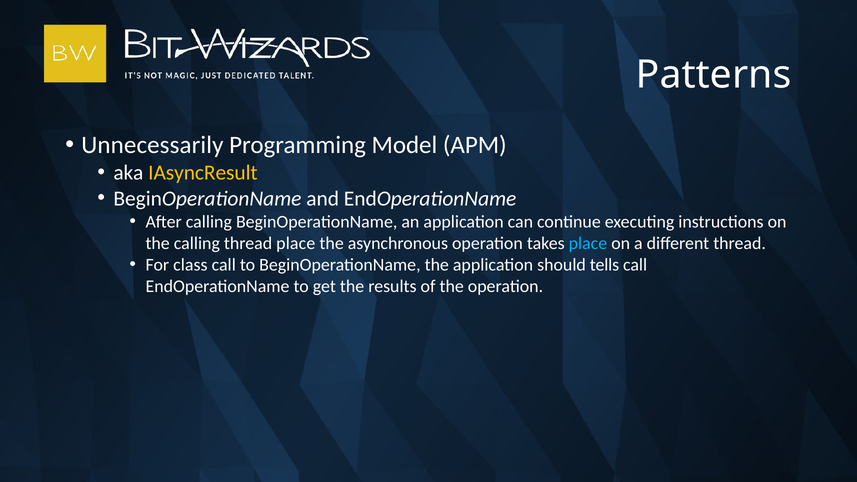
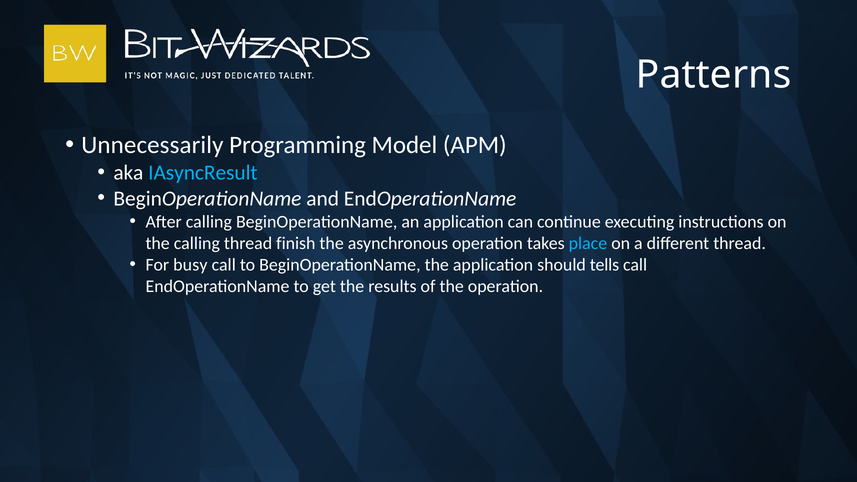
IAsyncResult colour: yellow -> light blue (203, 173)
thread place: place -> finish (296, 243)
class: class -> busy (190, 265)
